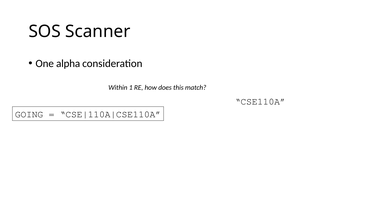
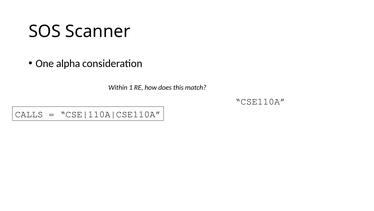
GOING: GOING -> CALLS (29, 114)
